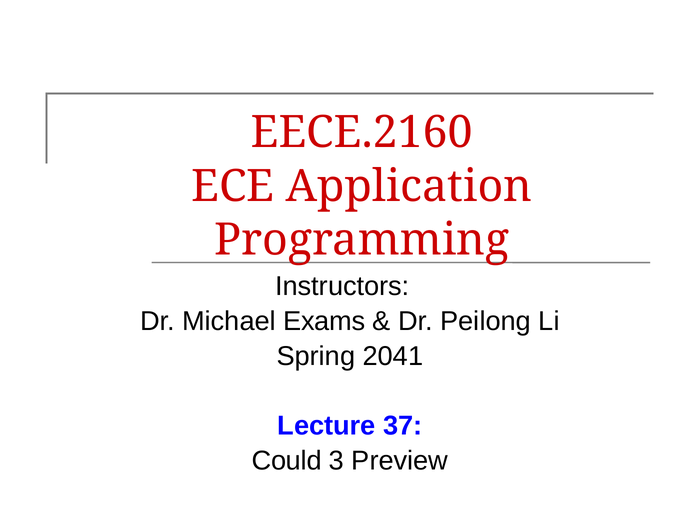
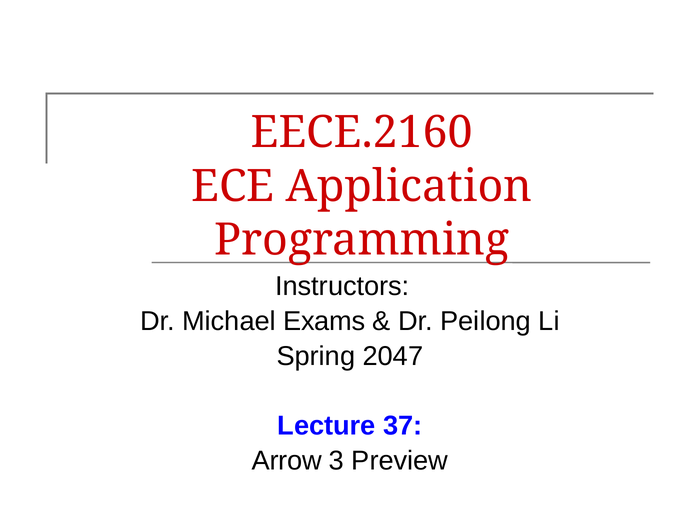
2041: 2041 -> 2047 (393, 356)
Could: Could -> Arrow (287, 461)
